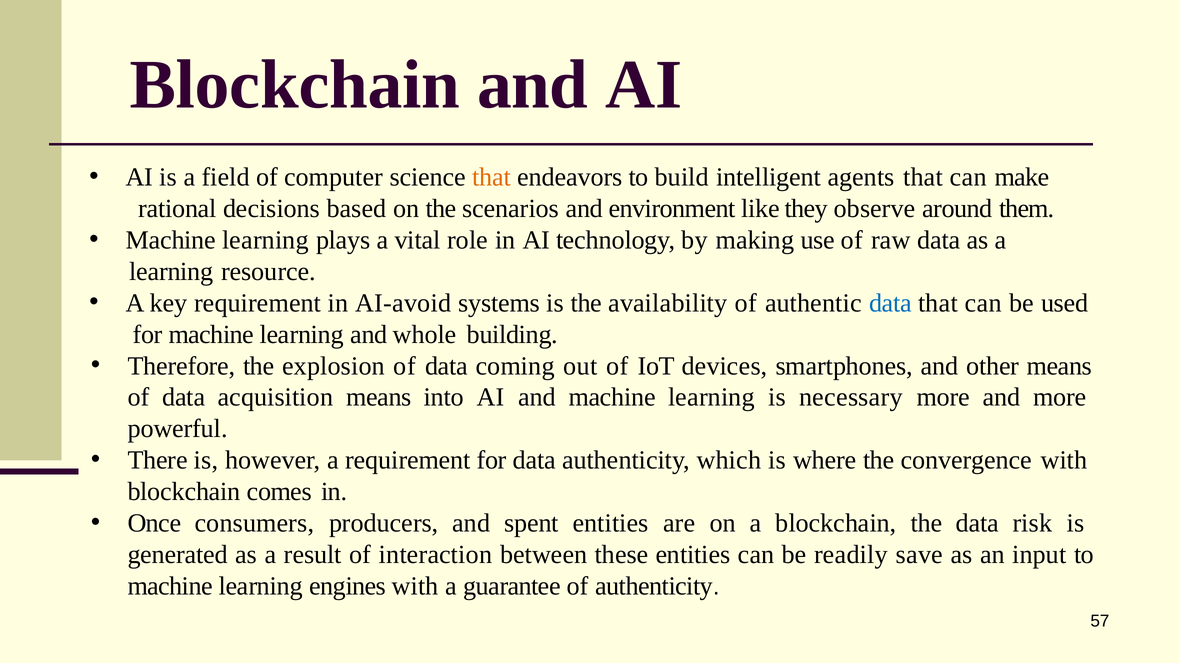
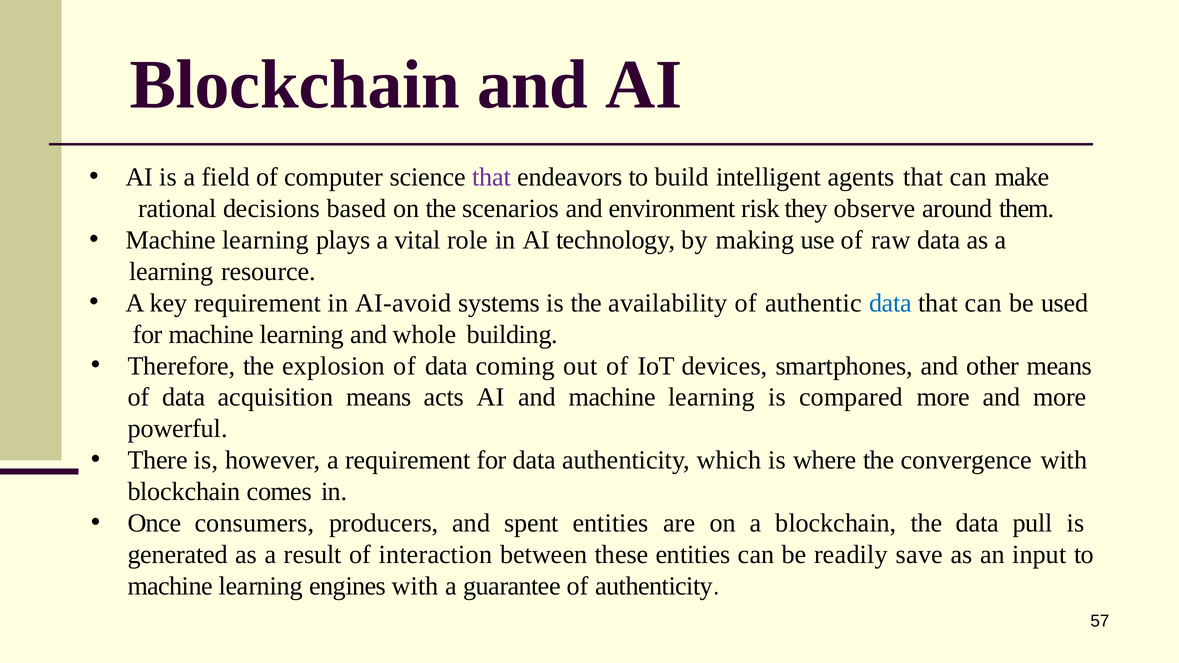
that colour: orange -> purple (492, 177)
like: like -> risk (761, 209)
into: into -> acts (444, 397)
necessary: necessary -> compared (851, 397)
risk: risk -> pull (1033, 523)
